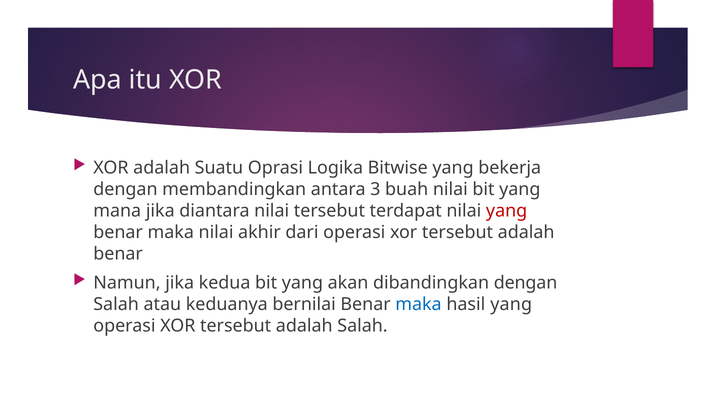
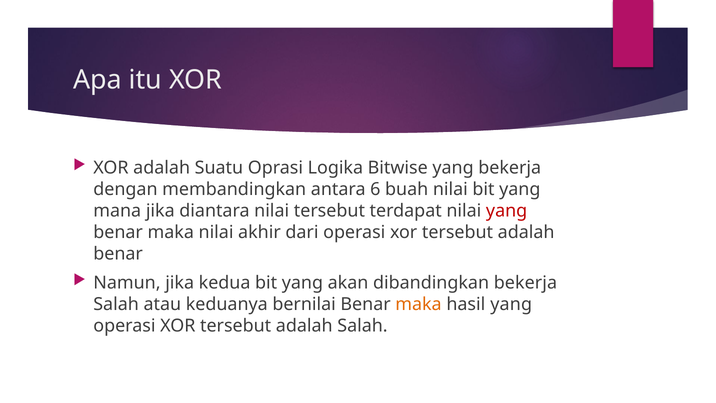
3: 3 -> 6 (375, 189)
dibandingkan dengan: dengan -> bekerja (525, 282)
maka colour: blue -> orange (418, 304)
